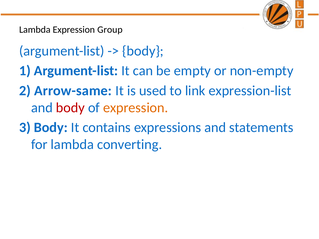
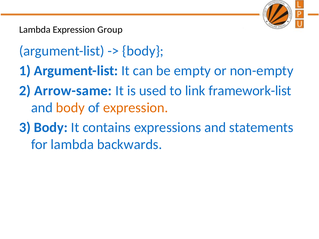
expression-list: expression-list -> framework-list (250, 91)
body colour: red -> orange (70, 108)
converting: converting -> backwards (130, 145)
